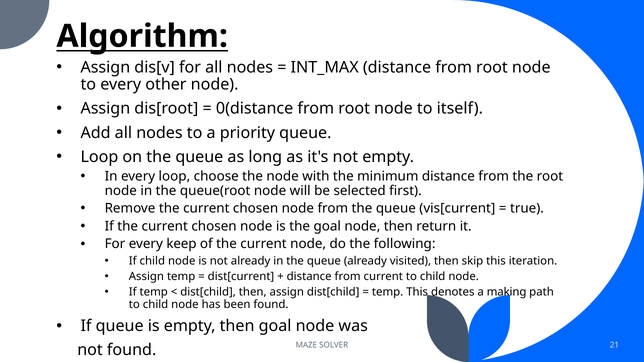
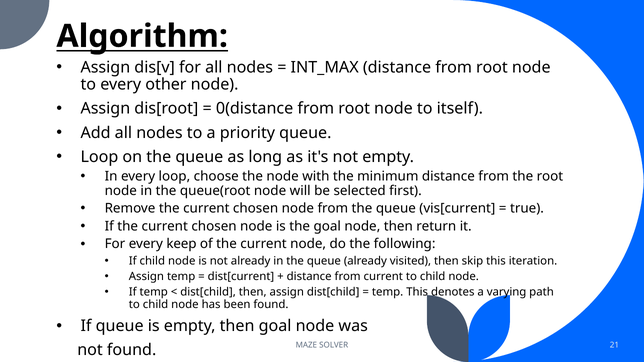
making: making -> varying (507, 292)
